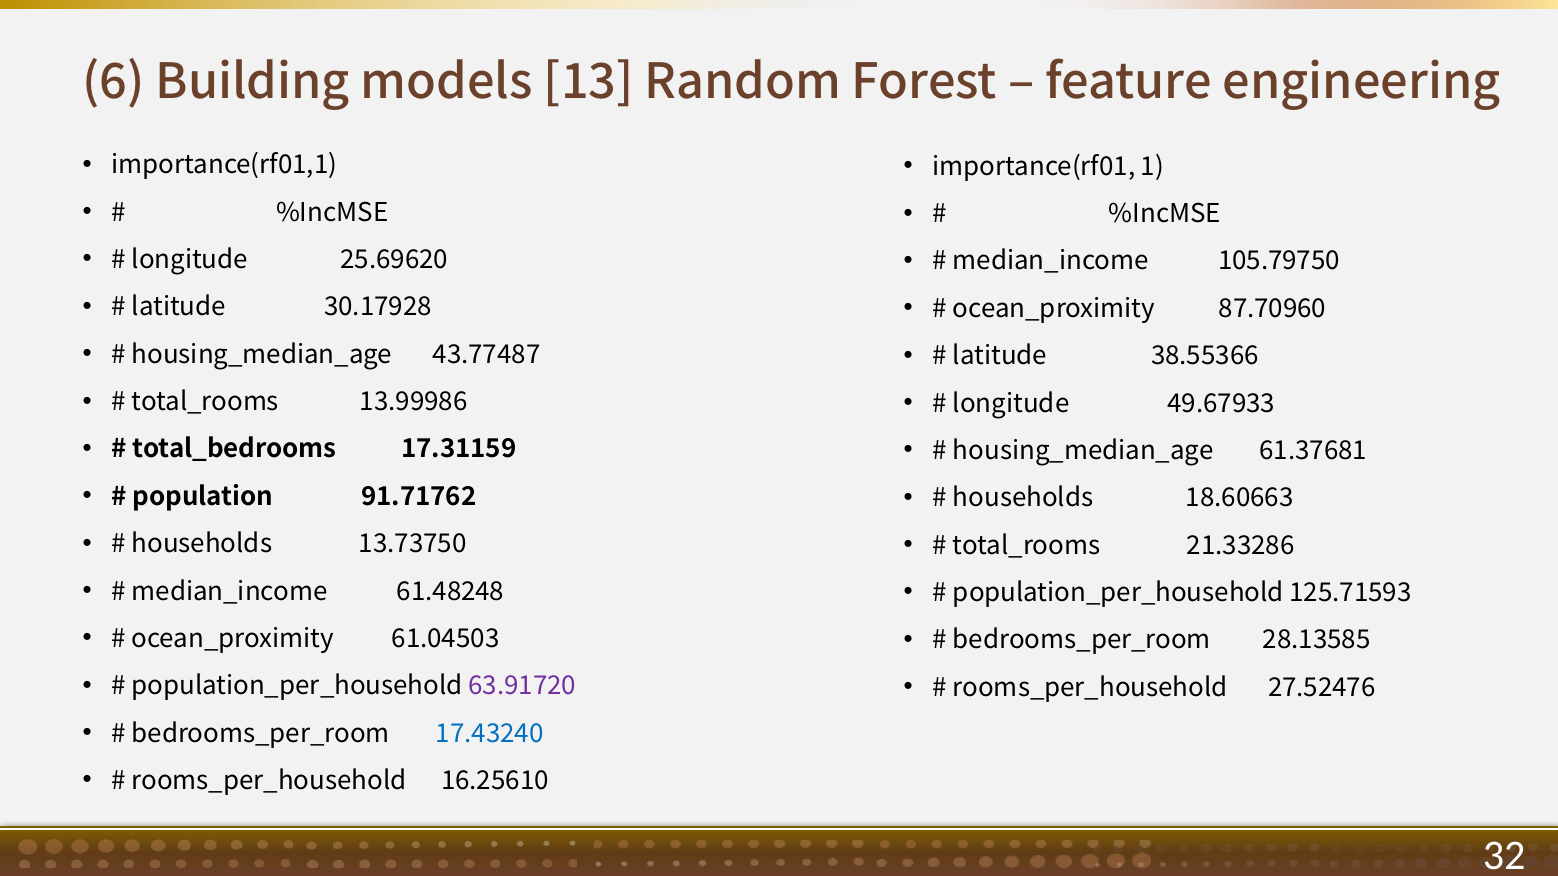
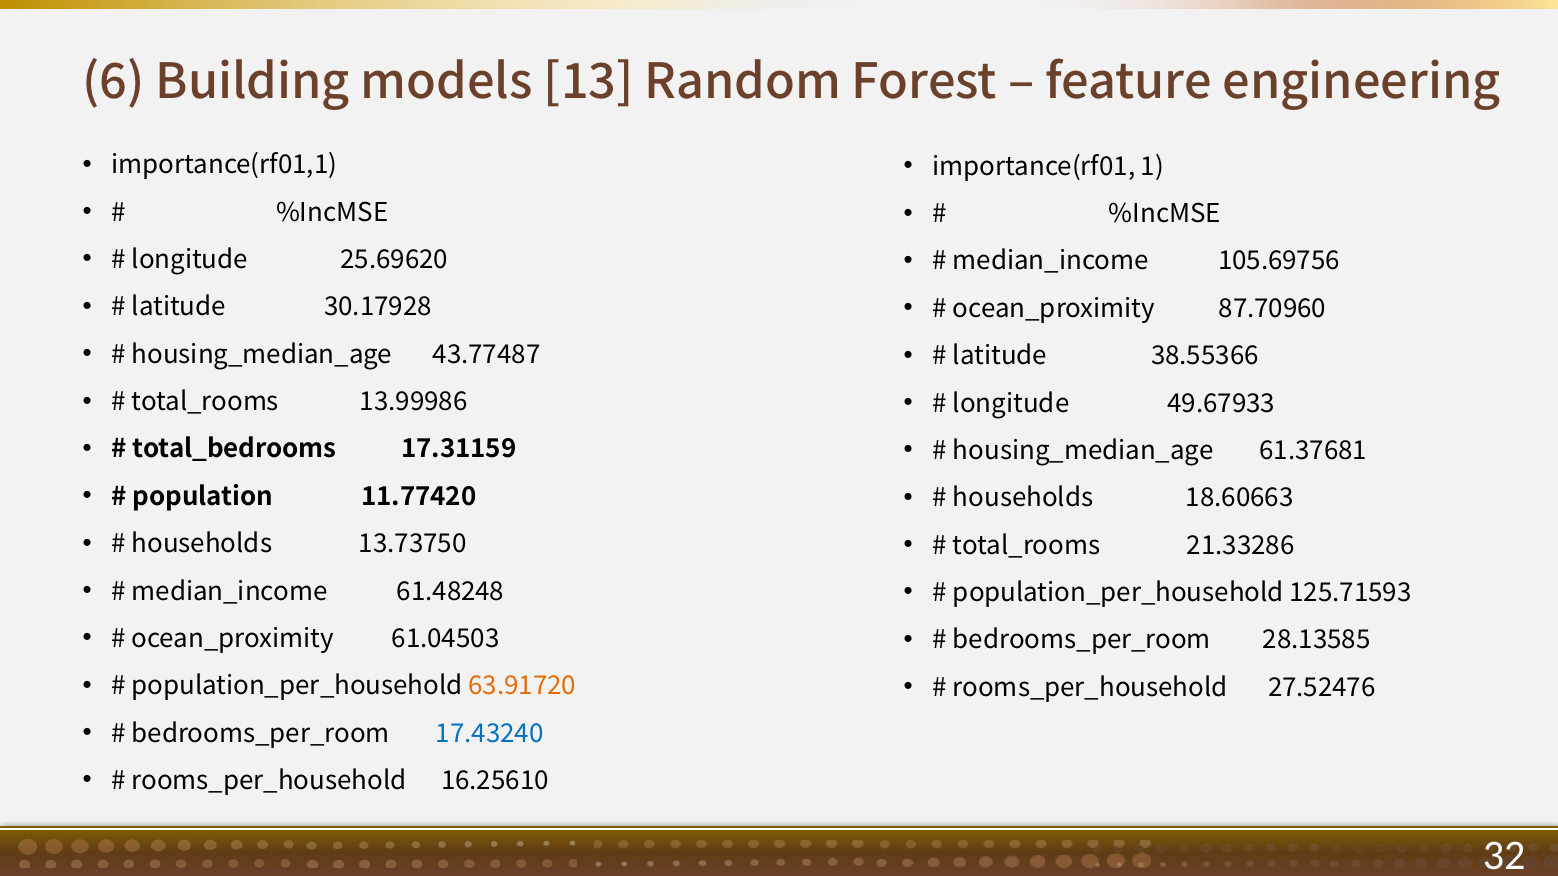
105.79750: 105.79750 -> 105.69756 (1279, 261)
91.71762: 91.71762 -> 11.77420 (419, 497)
63.91720 colour: purple -> orange (522, 686)
